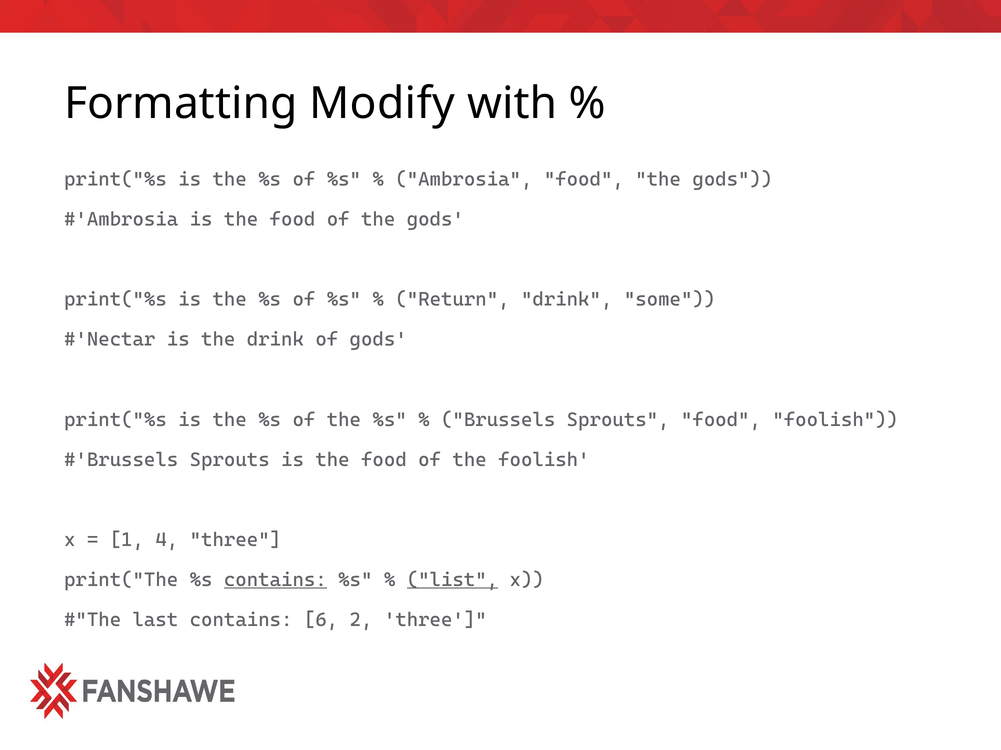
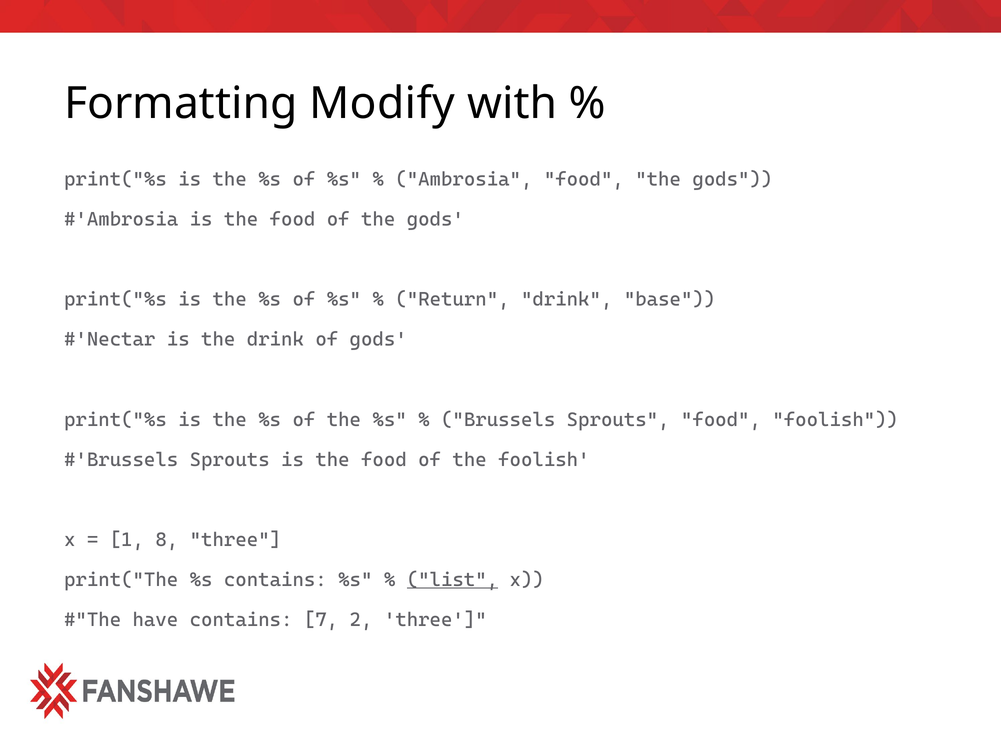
some: some -> base (670, 300)
4: 4 -> 8 (167, 540)
contains underline: present -> none (275, 580)
last: last -> have (155, 620)
6: 6 -> 7 (321, 620)
